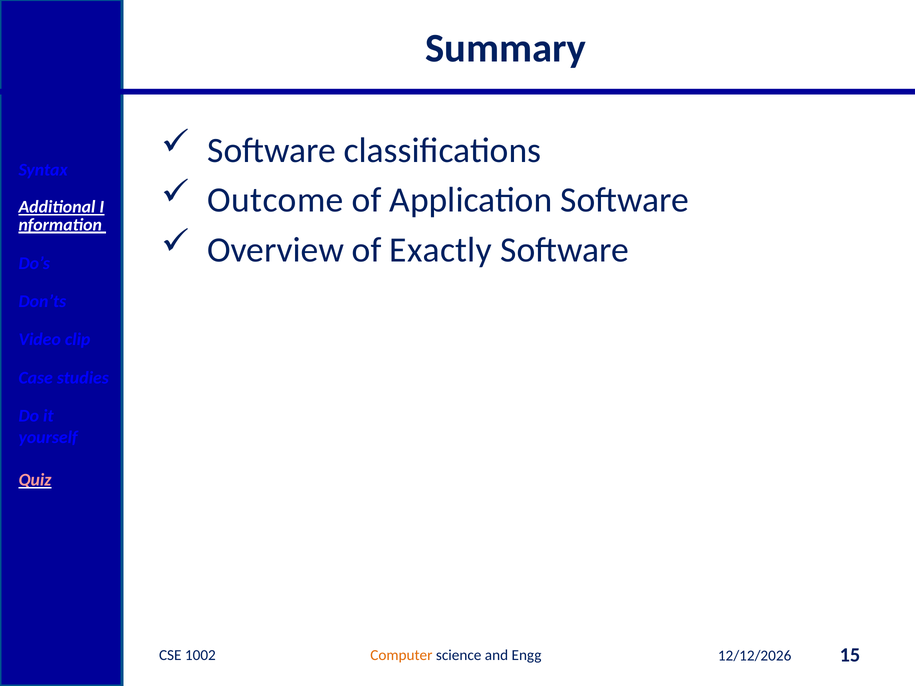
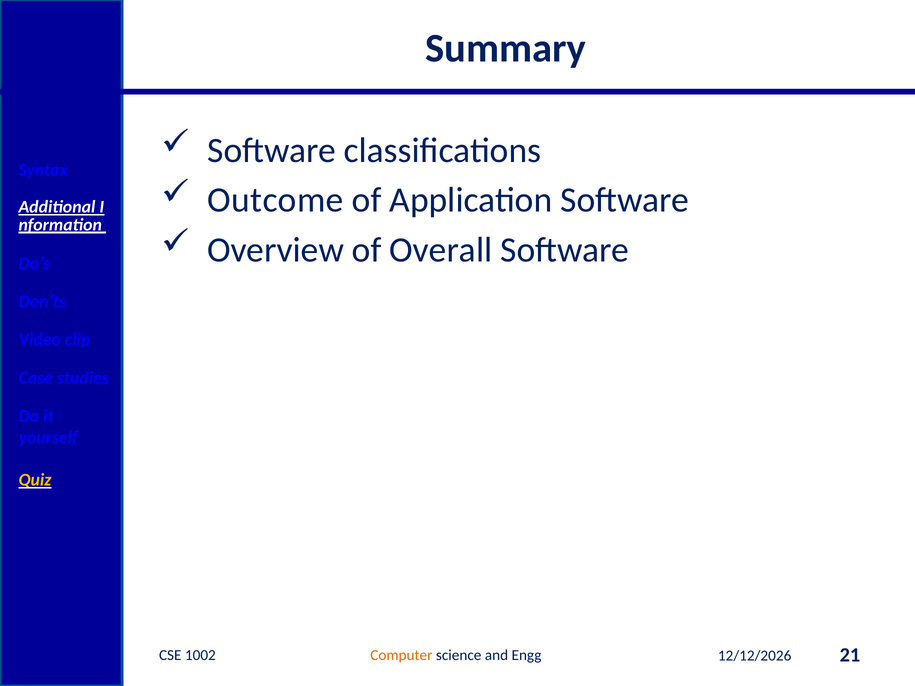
Exactly: Exactly -> Overall (441, 250)
Quiz colour: pink -> yellow (35, 480)
15: 15 -> 21 (850, 655)
